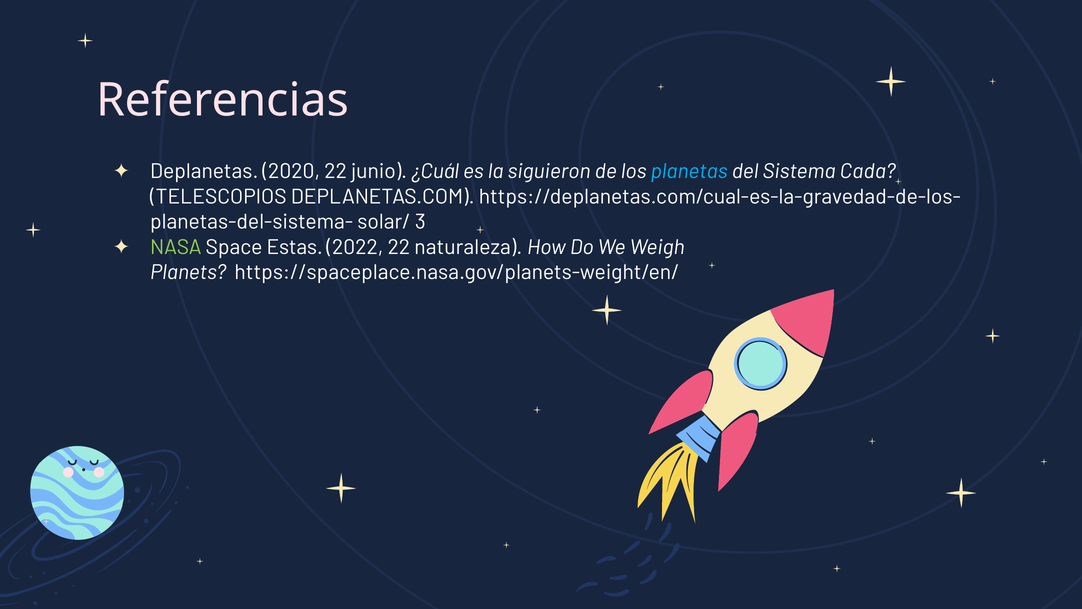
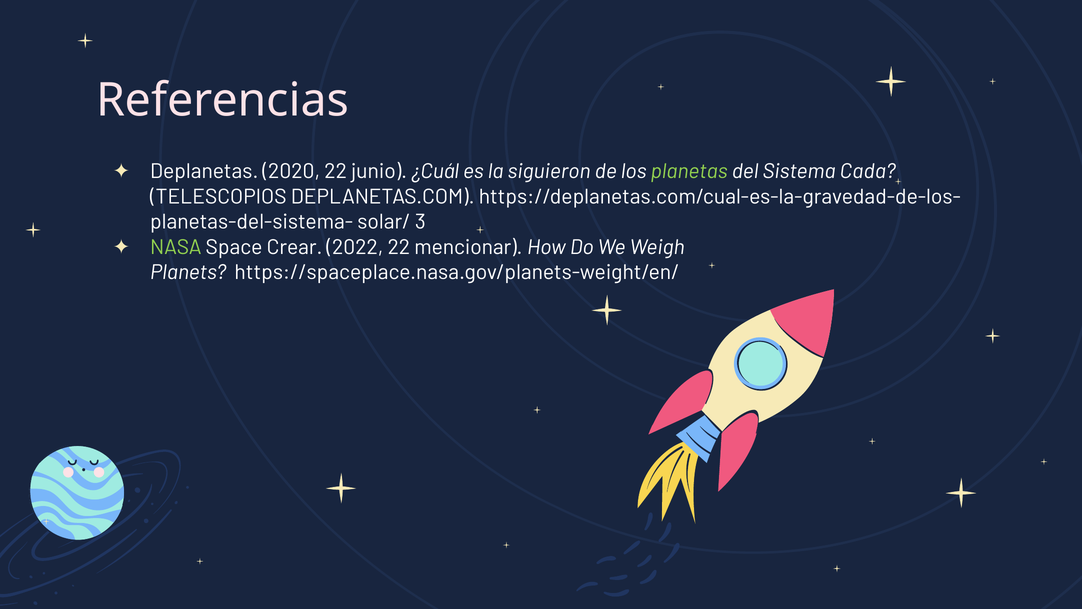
planetas colour: light blue -> light green (689, 171)
Estas: Estas -> Crear (295, 247)
naturaleza: naturaleza -> mencionar (468, 247)
